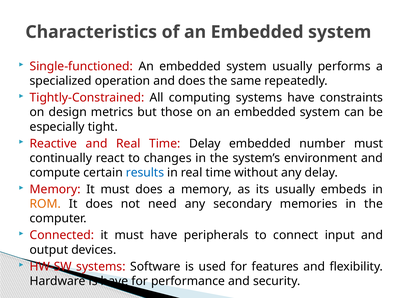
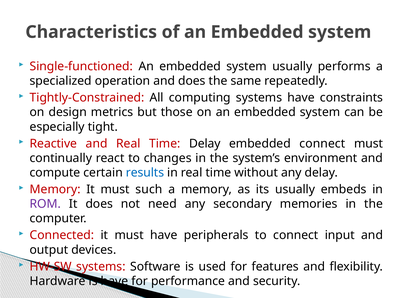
embedded number: number -> connect (322, 143)
must does: does -> such (149, 189)
ROM colour: orange -> purple (45, 204)
